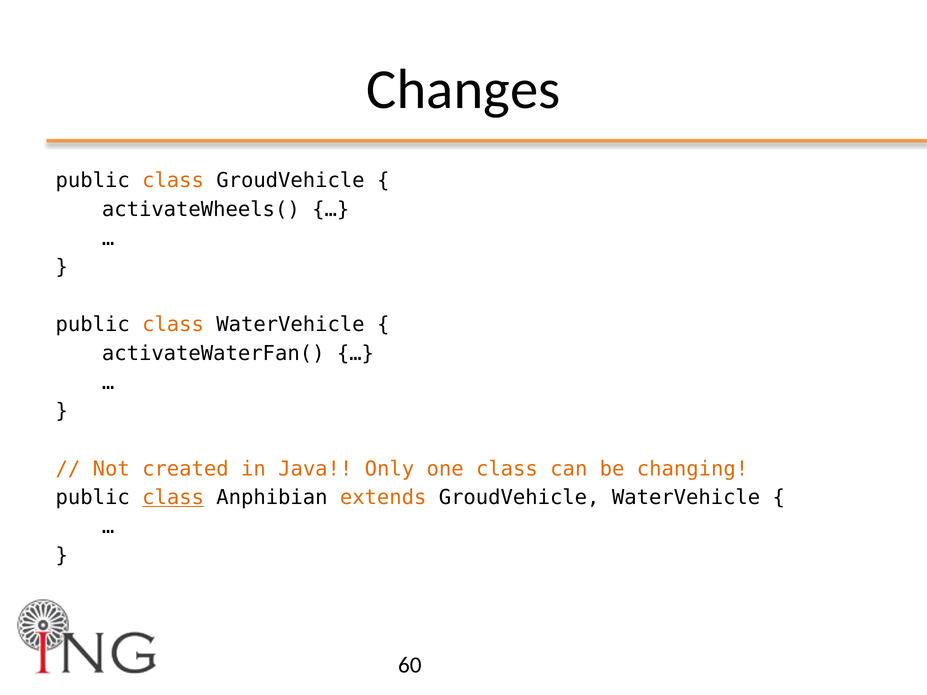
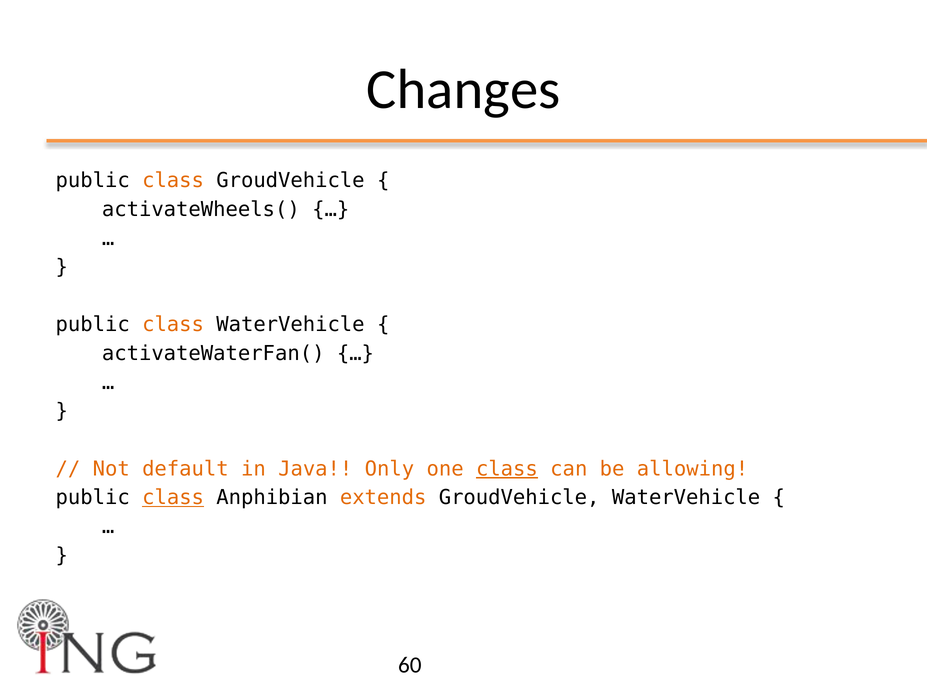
created: created -> default (185, 469)
class underline: none -> present (507, 469)
changing: changing -> allowing (692, 469)
